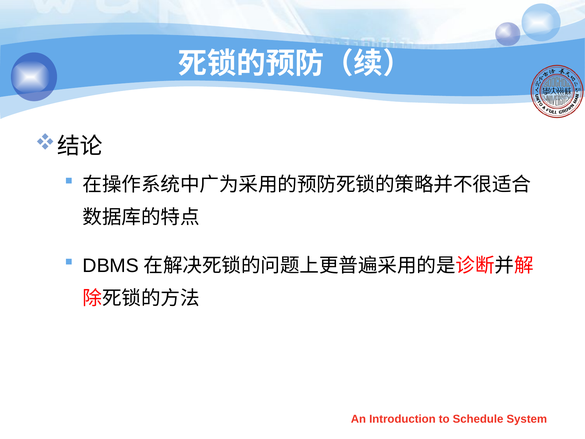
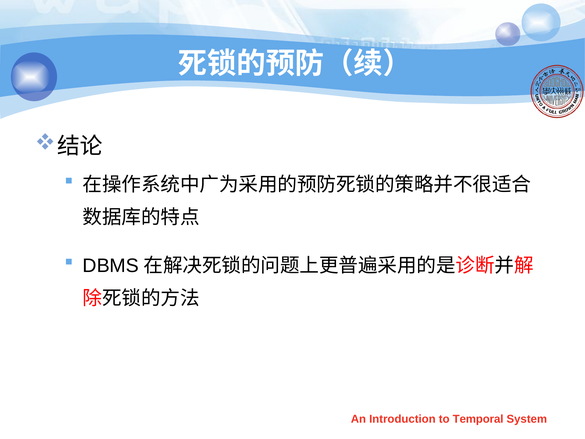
Schedule: Schedule -> Temporal (478, 419)
